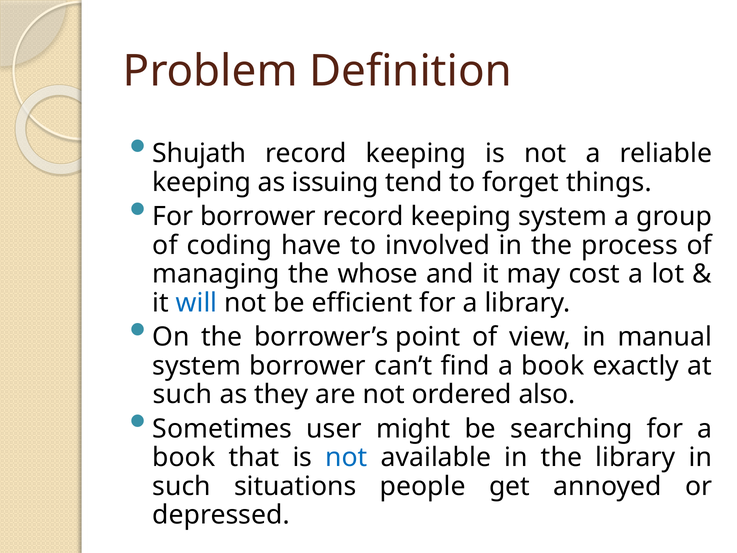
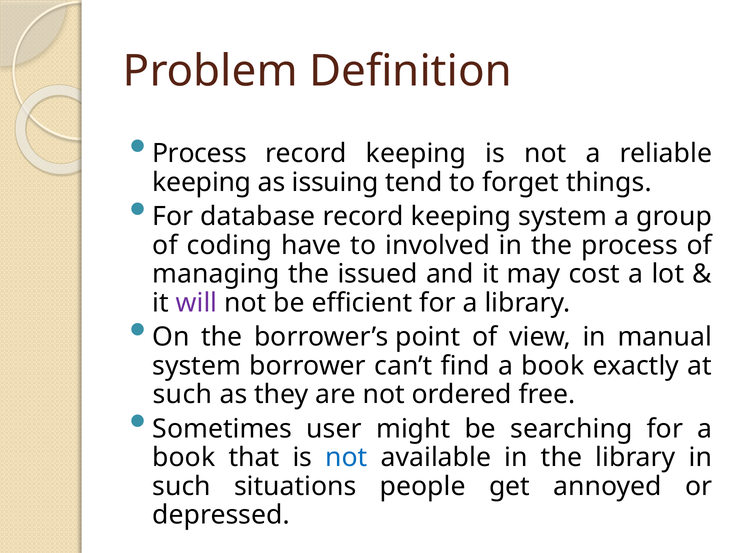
Shujath: Shujath -> Process (199, 153)
For borrower: borrower -> database (258, 216)
whose: whose -> issued (378, 274)
will colour: blue -> purple (197, 303)
also: also -> free (547, 394)
